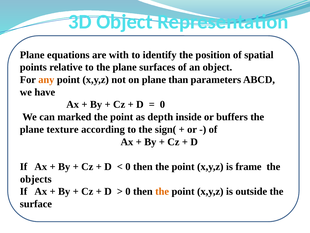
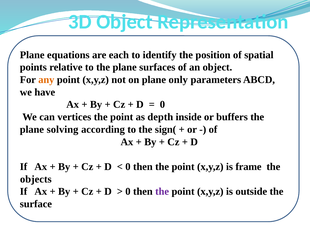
with: with -> each (119, 55)
than: than -> only (178, 80)
marked: marked -> vertices (74, 117)
texture: texture -> solving (63, 129)
the colour: orange -> purple (162, 191)
